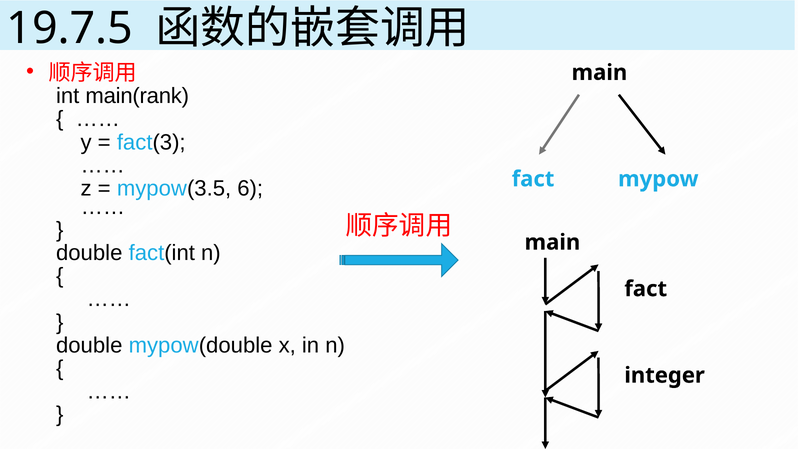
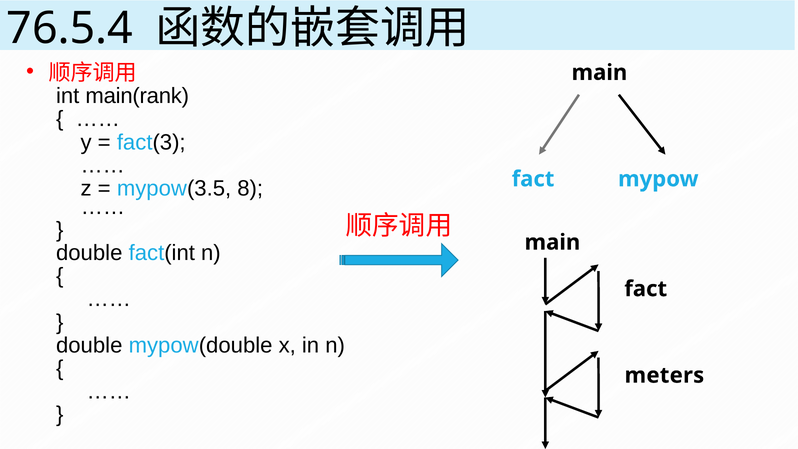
19.7.5: 19.7.5 -> 76.5.4 (70, 28)
6: 6 -> 8 (250, 188)
integer: integer -> meters (664, 375)
